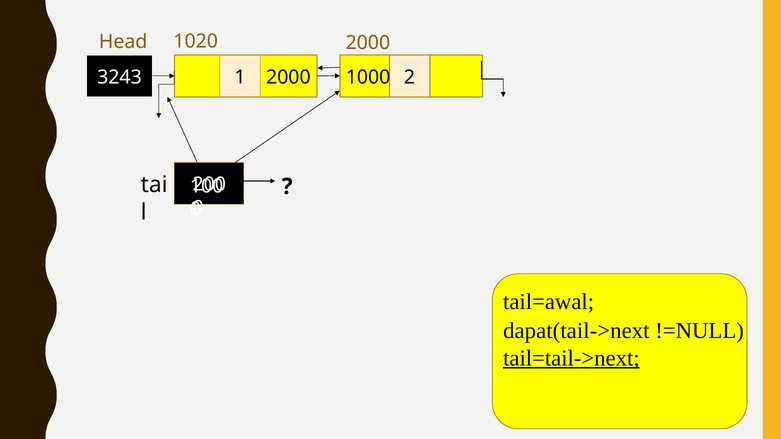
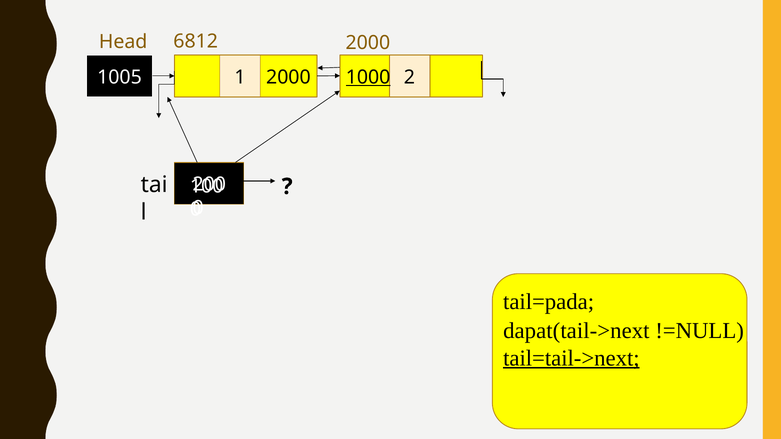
1020: 1020 -> 6812 (196, 41)
1000 underline: none -> present (368, 77)
3243: 3243 -> 1005 (119, 77)
tail=awal: tail=awal -> tail=pada (549, 302)
